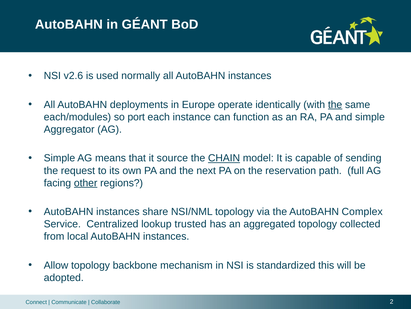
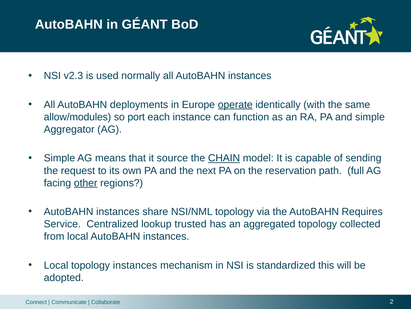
v2.6: v2.6 -> v2.3 (73, 76)
operate underline: none -> present (235, 104)
the underline: present -> none (335, 104)
each/modules: each/modules -> allow/modules (77, 117)
Complex: Complex -> Requires (362, 211)
Allow: Allow -> Local (56, 265)
topology backbone: backbone -> instances (135, 265)
